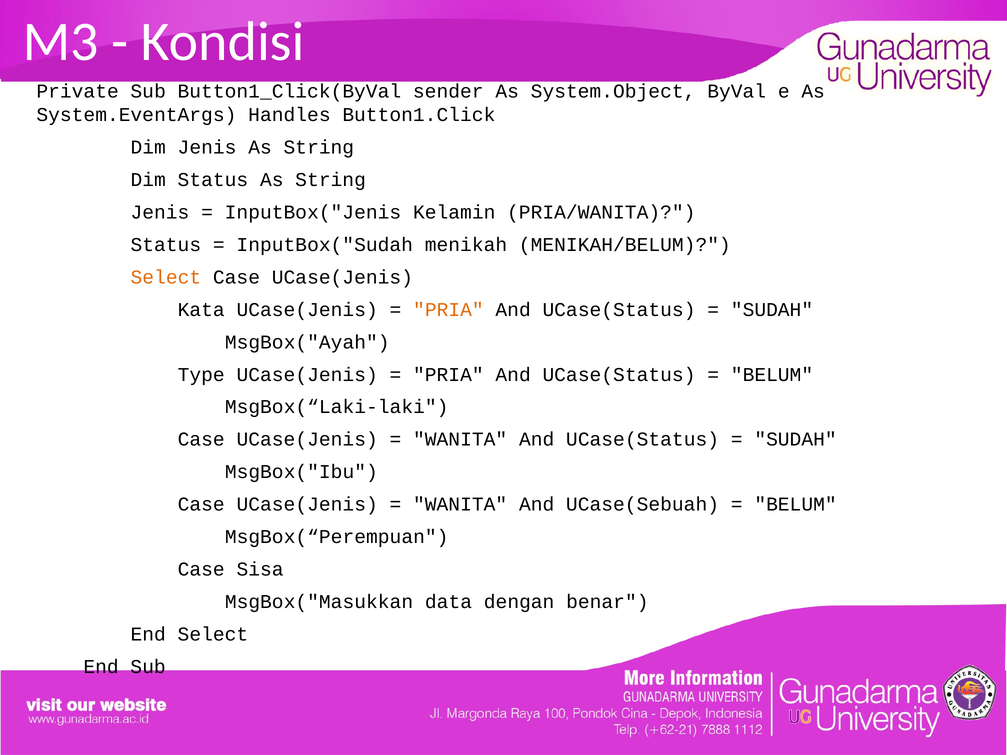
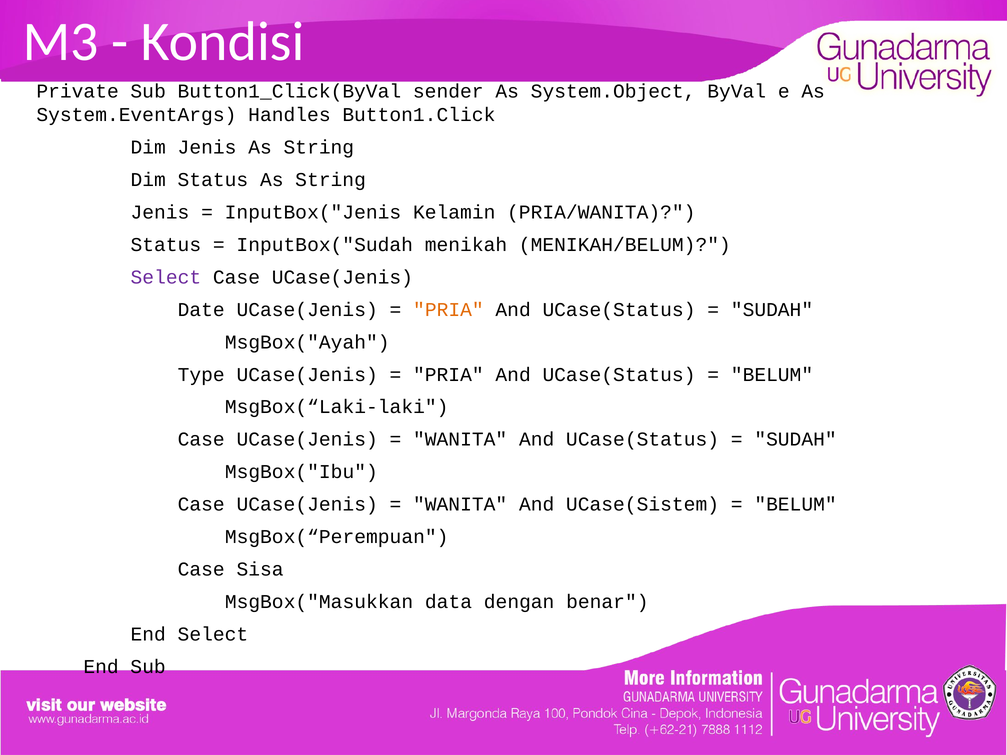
Select colour: orange -> purple (166, 277)
Kata: Kata -> Date (201, 310)
UCase(Sebuah: UCase(Sebuah -> UCase(Sistem (643, 505)
